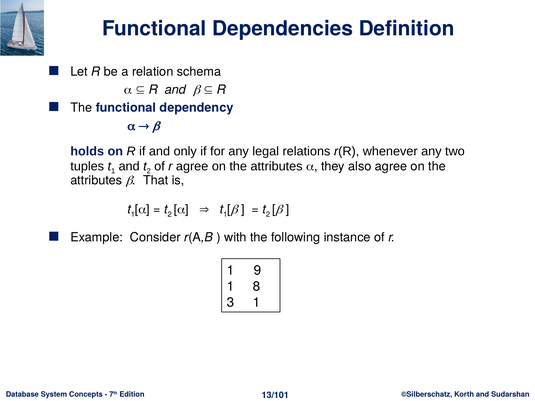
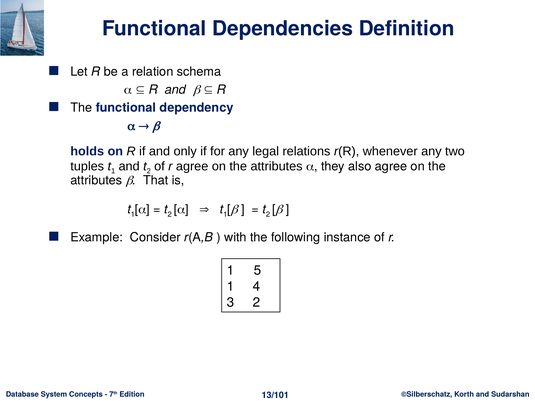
9: 9 -> 5 (257, 270)
8: 8 -> 4 (257, 286)
3 1: 1 -> 2 (257, 303)
